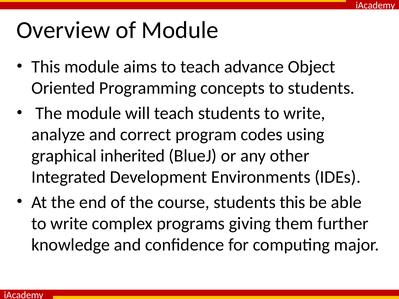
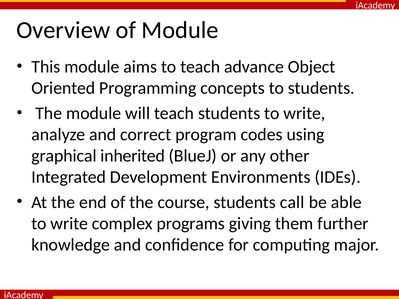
students this: this -> call (292, 202)
